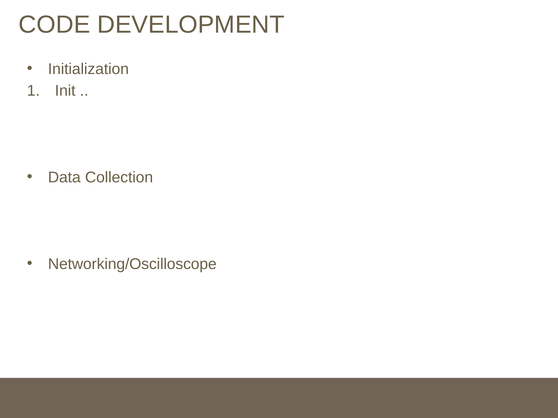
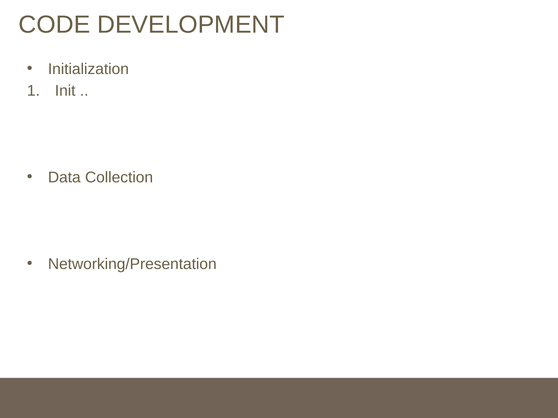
Networking/Oscilloscope: Networking/Oscilloscope -> Networking/Presentation (132, 264)
